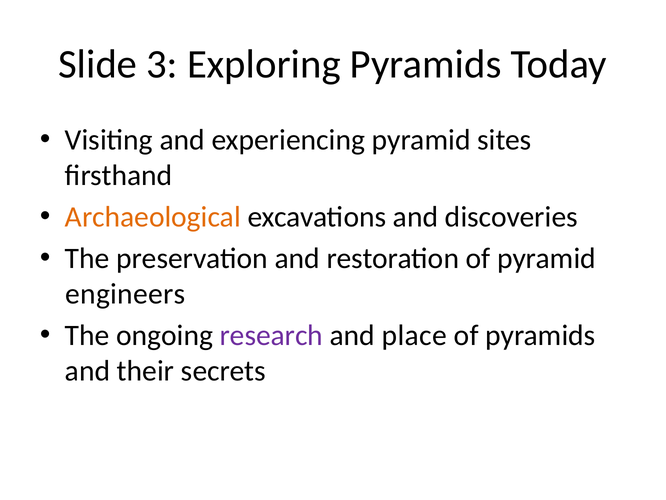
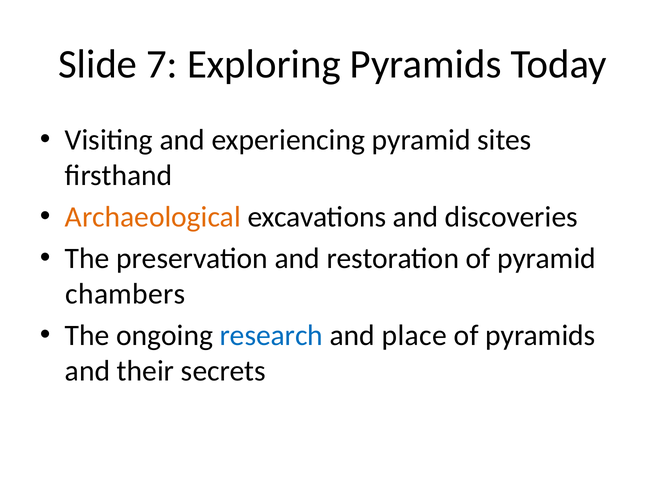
3: 3 -> 7 (162, 64)
engineers: engineers -> chambers (125, 294)
research colour: purple -> blue (271, 335)
